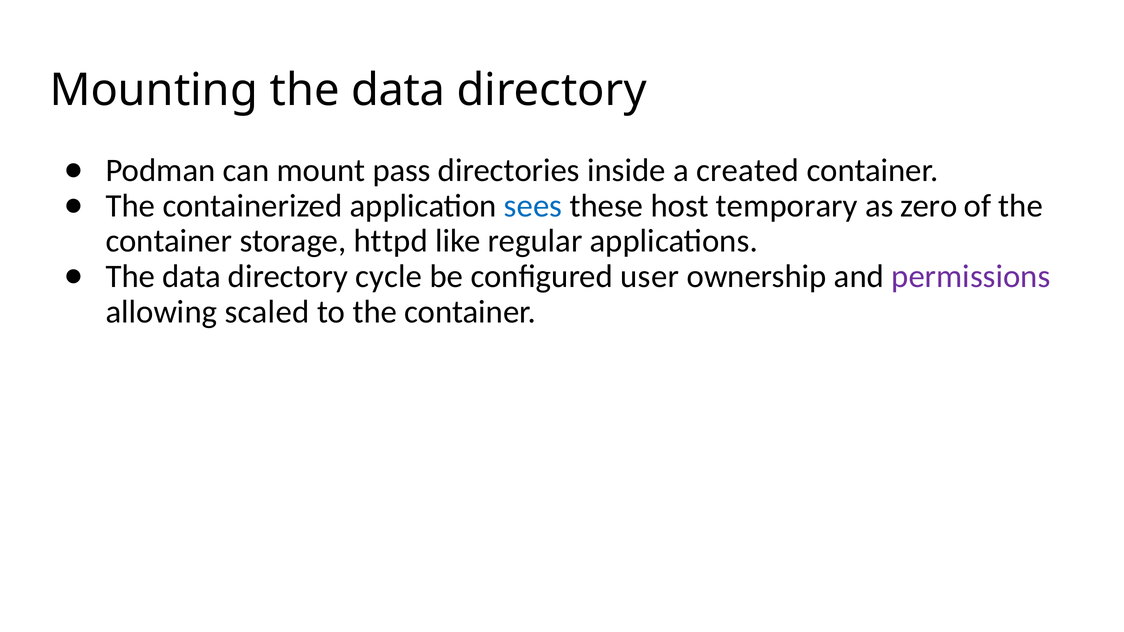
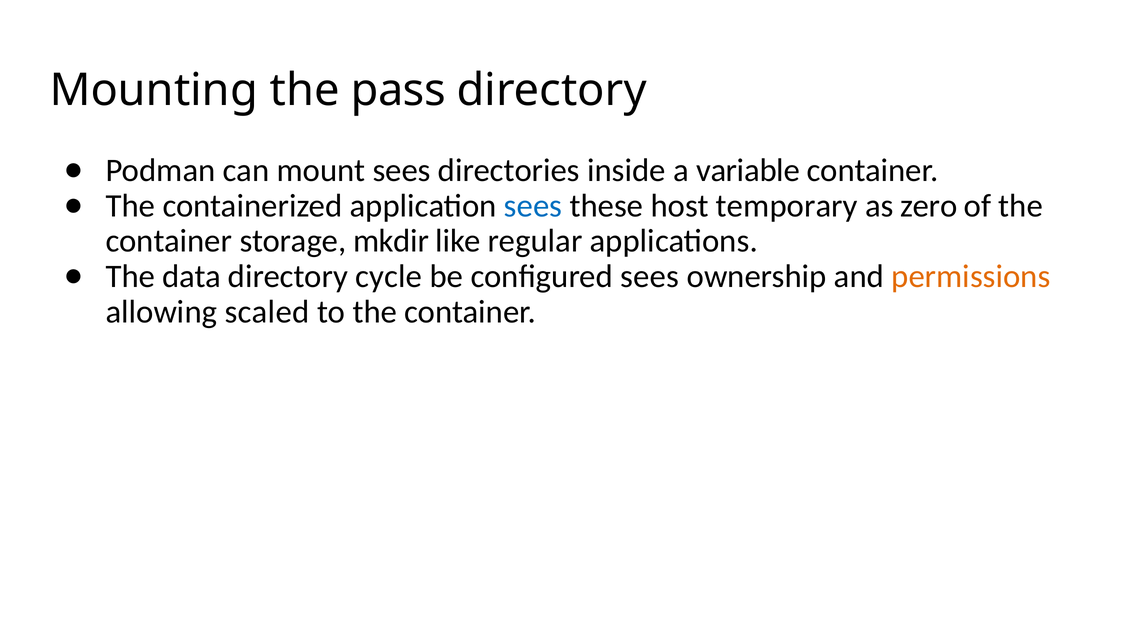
Mounting the data: data -> pass (398, 90)
mount pass: pass -> sees (402, 170)
created: created -> variable (748, 170)
httpd: httpd -> mkdir (391, 241)
configured user: user -> sees (650, 277)
permissions colour: purple -> orange (971, 277)
